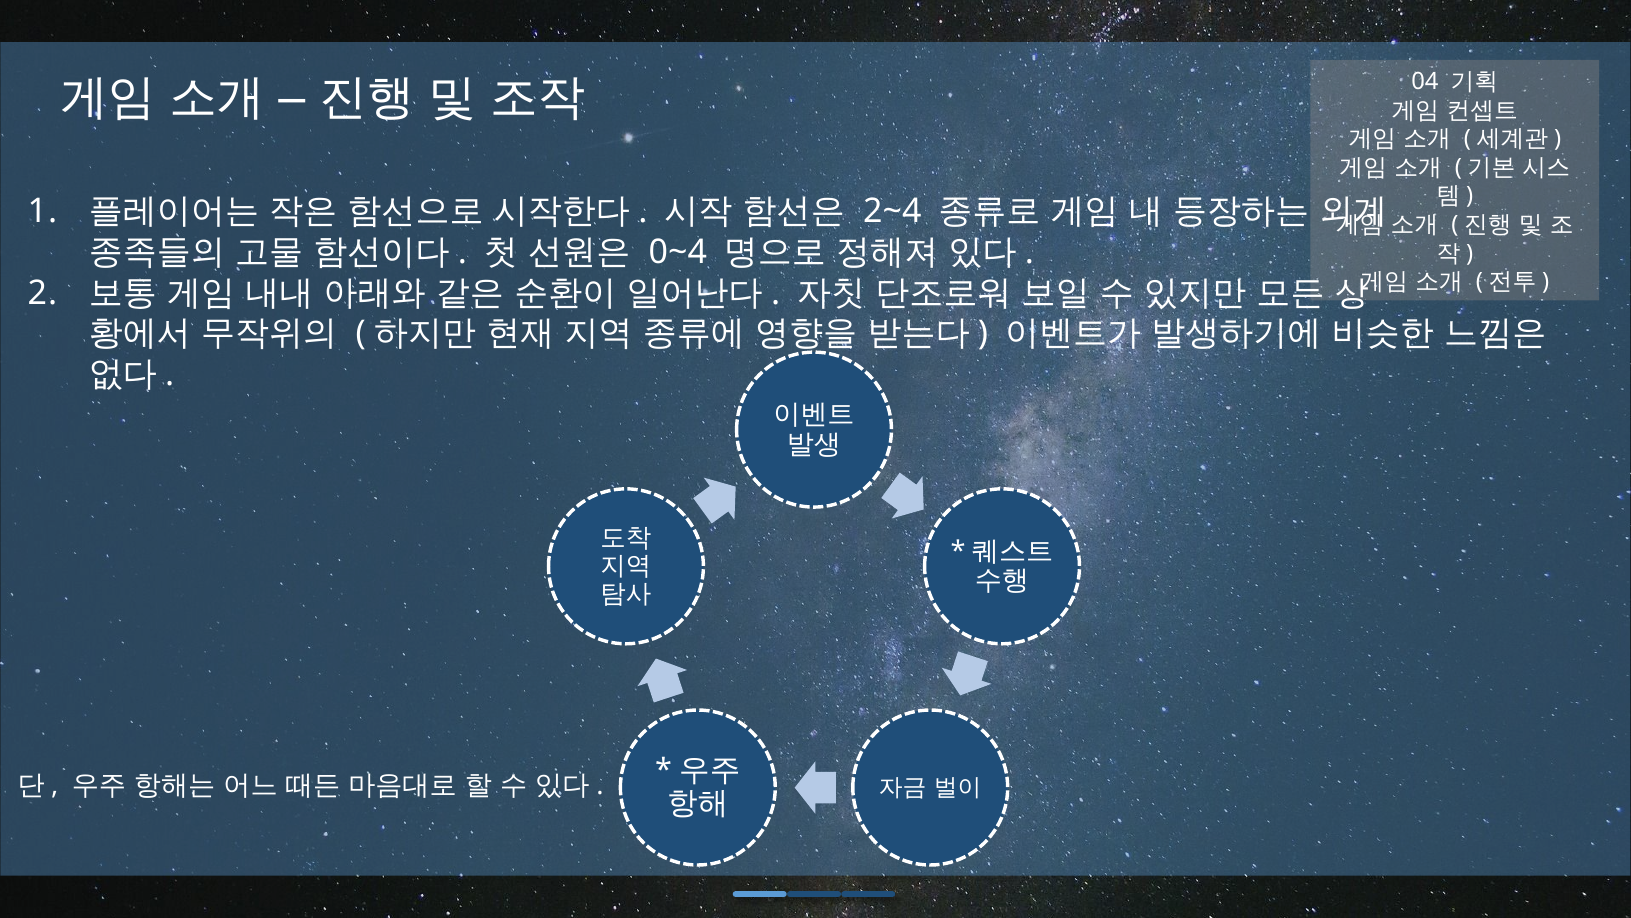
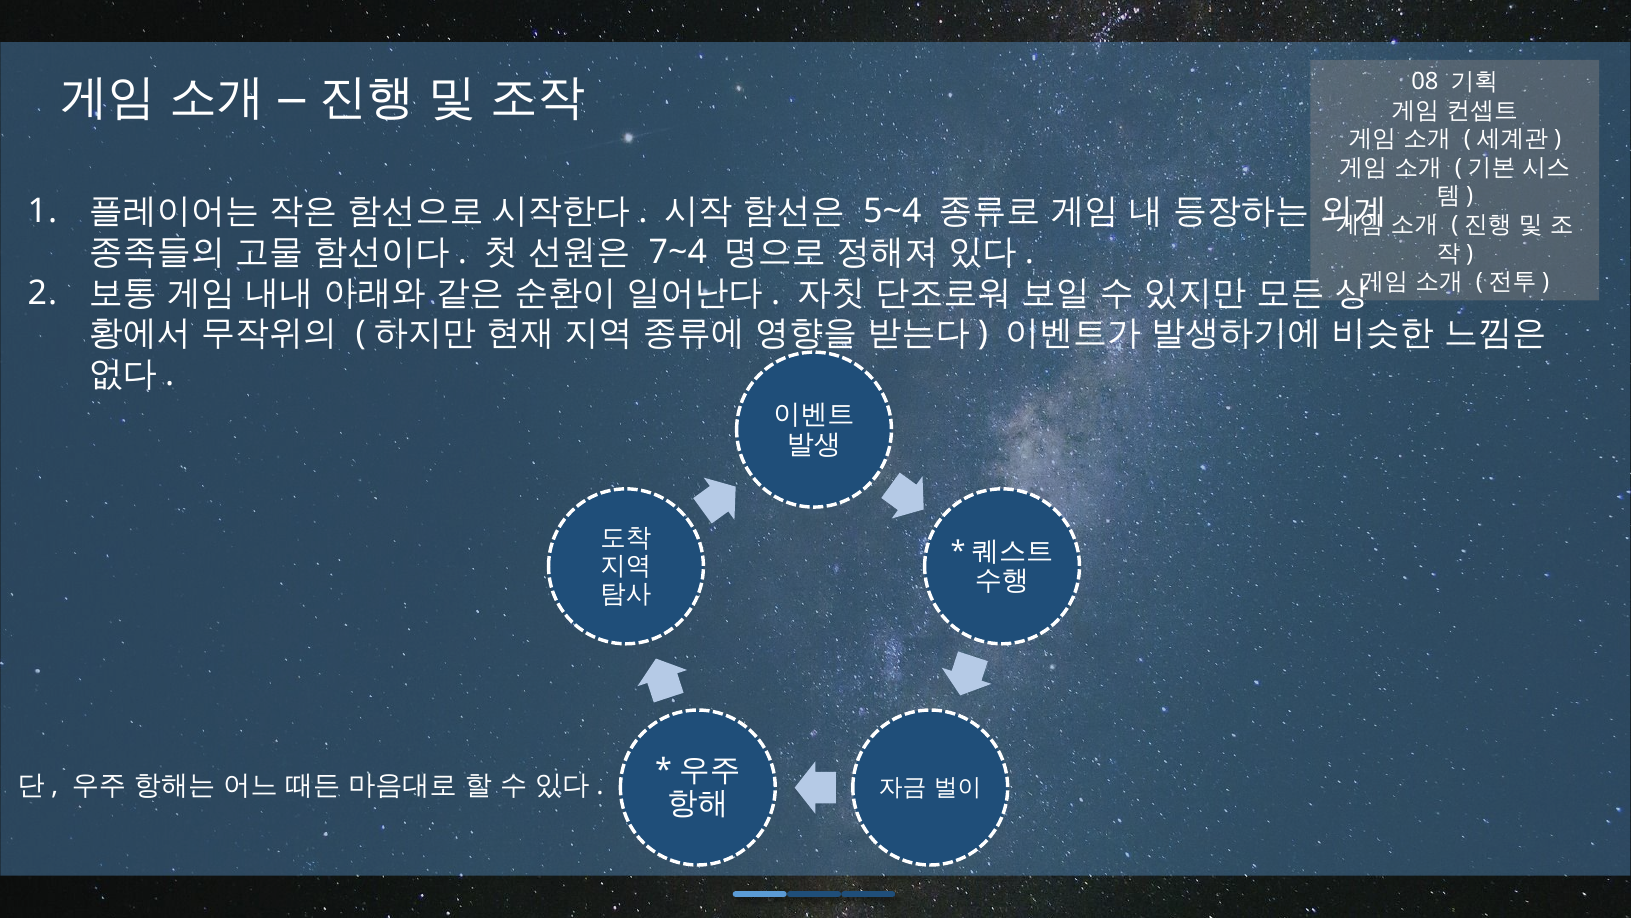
04: 04 -> 08 (1425, 82)
2~4: 2~4 -> 5~4 (892, 211)
0~4: 0~4 -> 7~4 (678, 252)
